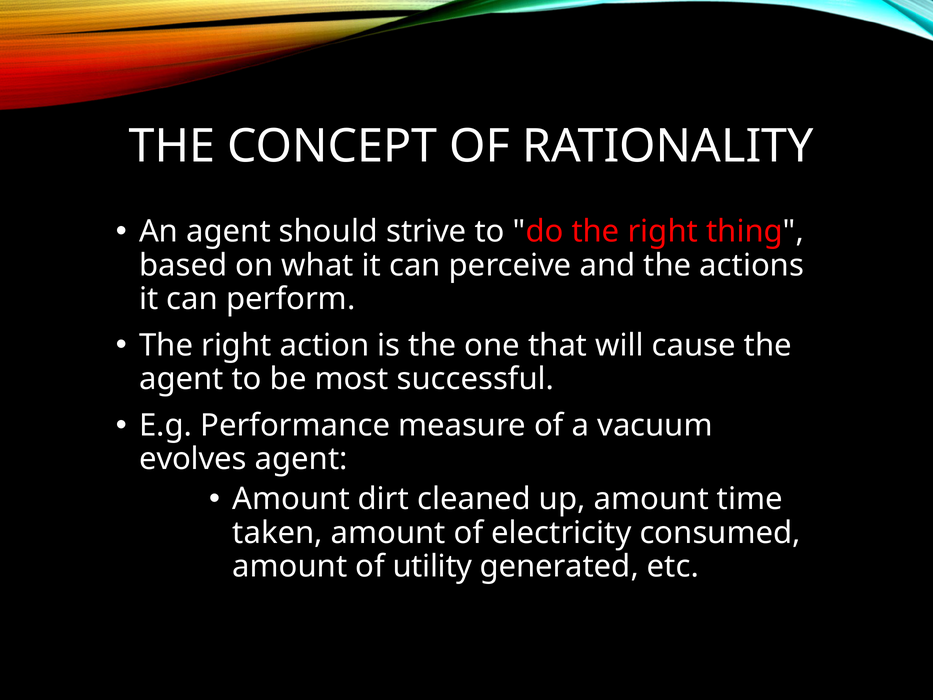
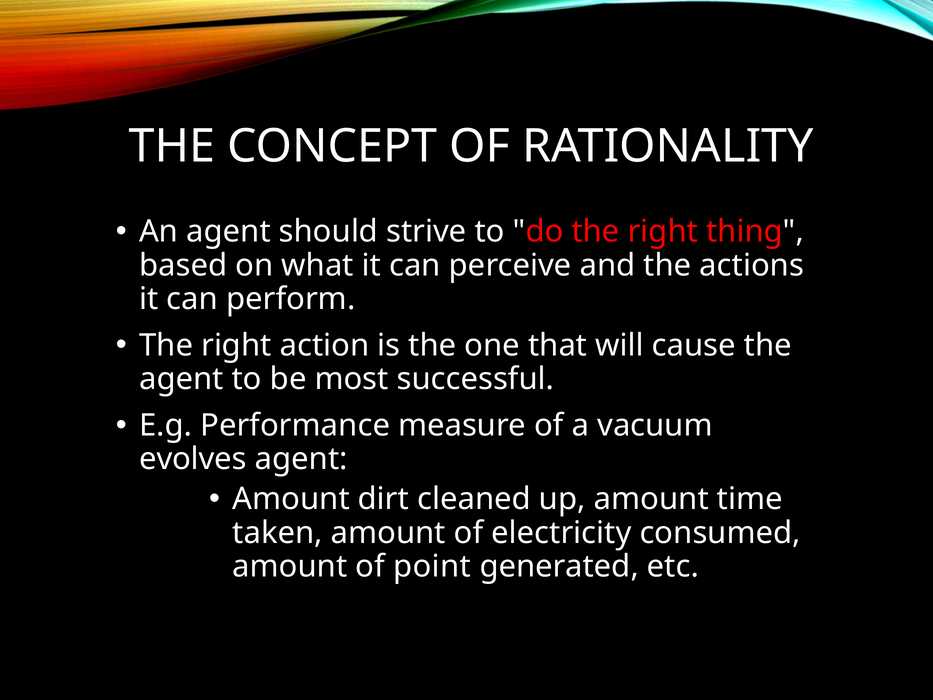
utility: utility -> point (432, 566)
